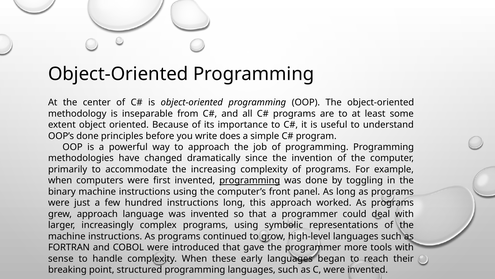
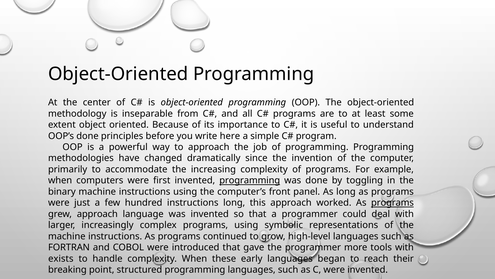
does: does -> here (230, 136)
programs underline: none -> present (393, 202)
sense: sense -> exists (61, 258)
